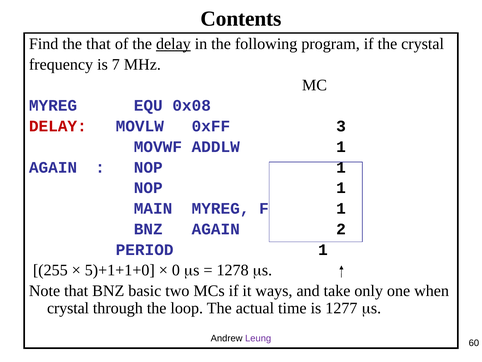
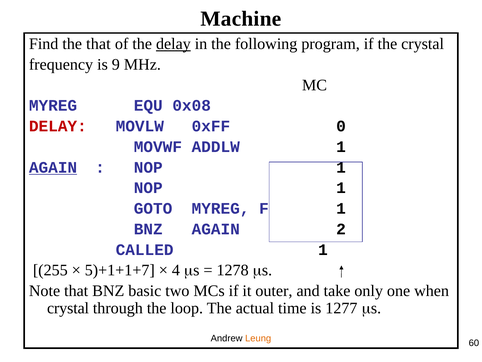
Contents: Contents -> Machine (241, 19)
7: 7 -> 9 (116, 64)
3: 3 -> 0 (341, 126)
AGAIN underline: none -> present (53, 167)
MAIN: MAIN -> GOTO (153, 208)
PERIOD: PERIOD -> CALLED (145, 249)
5)+1+1+0: 5)+1+1+0 -> 5)+1+1+7 (120, 270)
0: 0 -> 4 (176, 270)
ways: ways -> outer (274, 291)
Leung colour: purple -> orange (258, 338)
